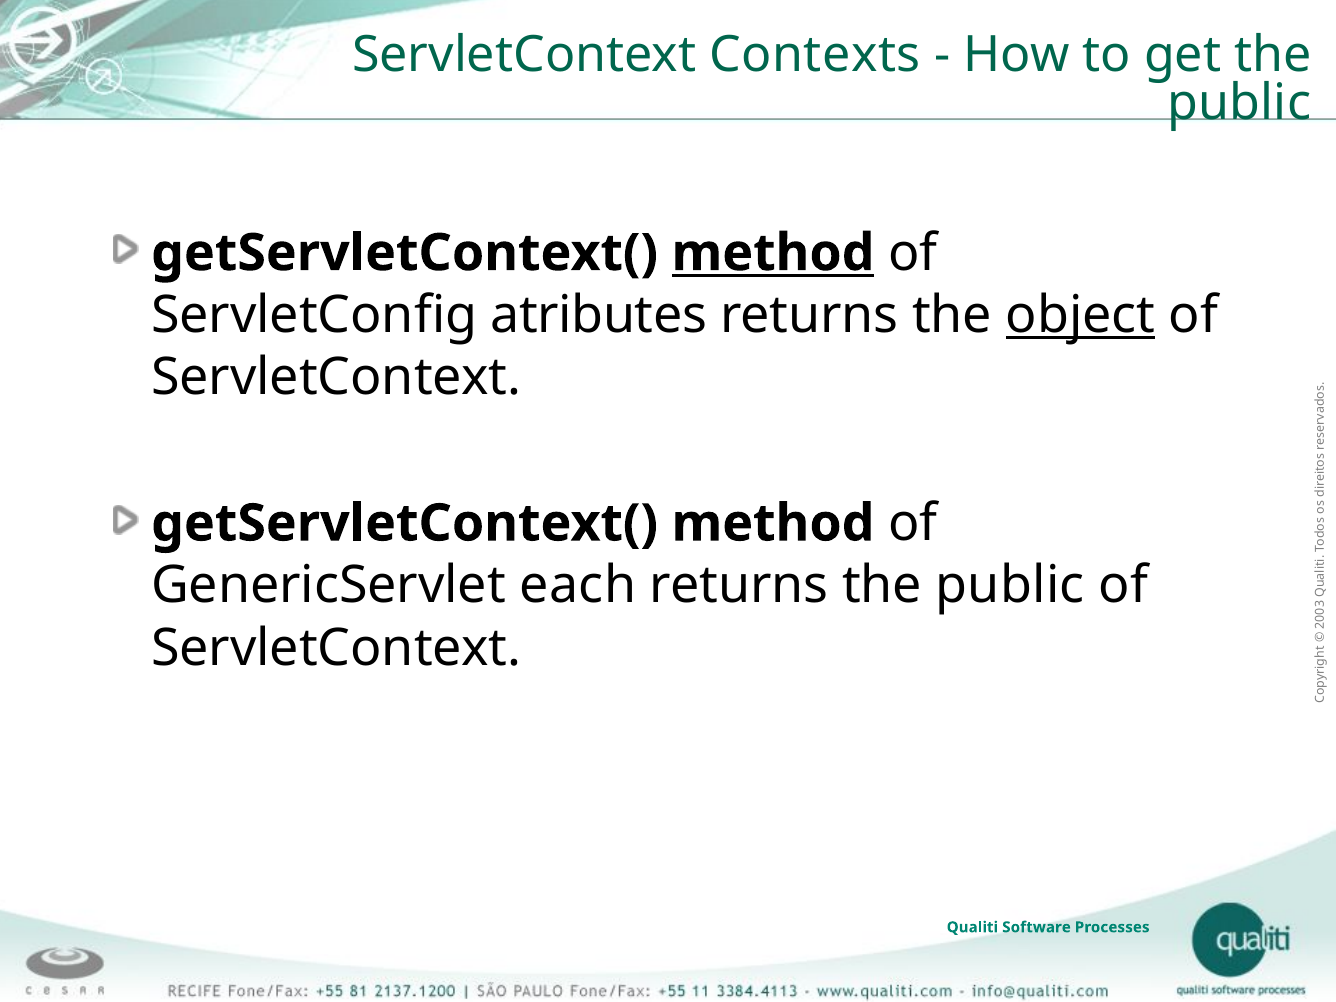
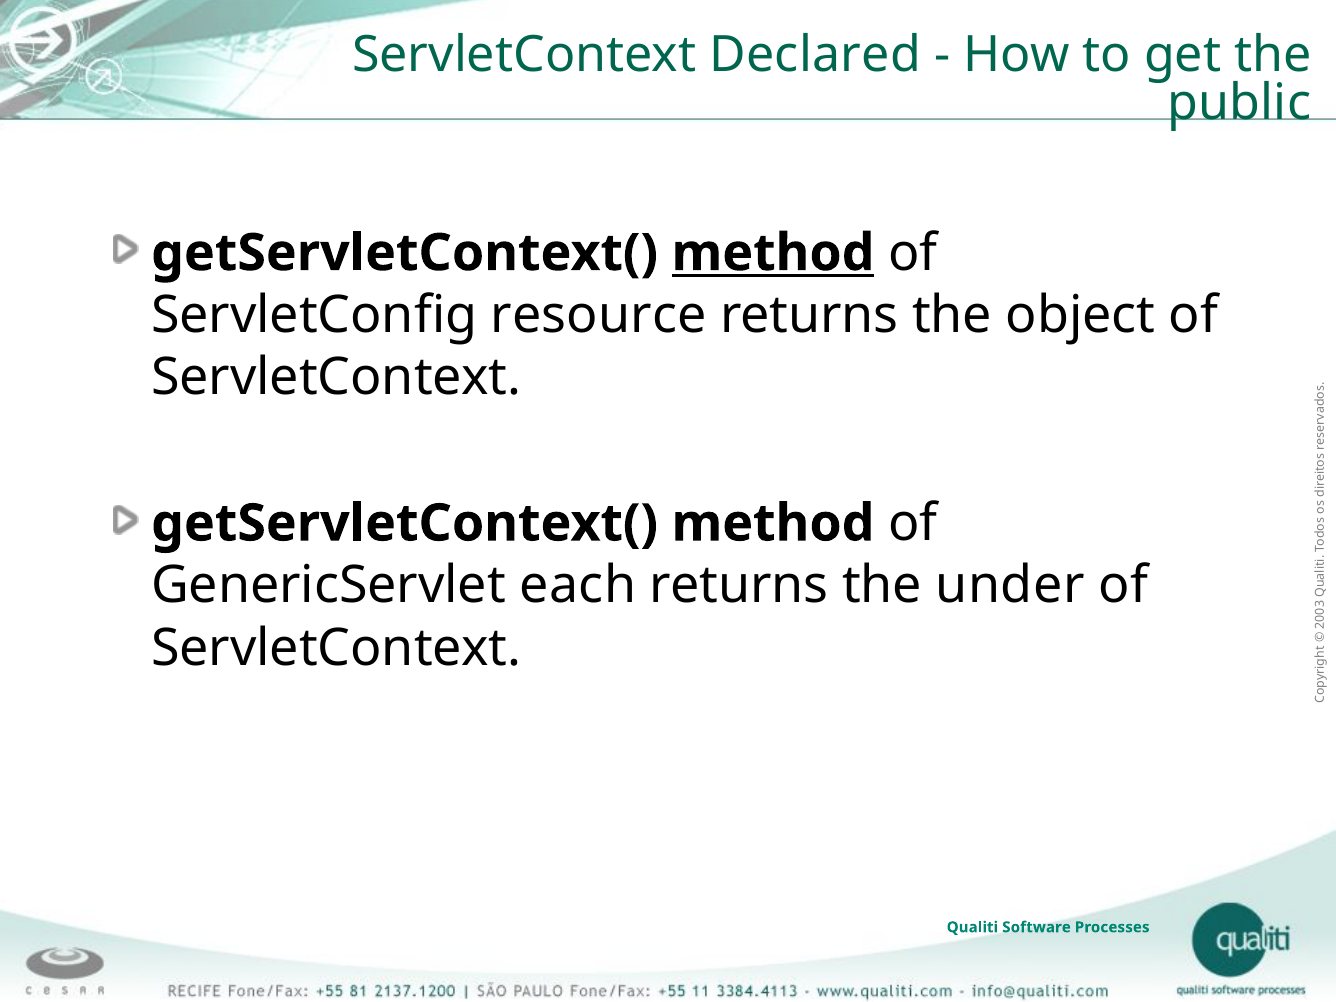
Contexts: Contexts -> Declared (815, 55)
atributes: atributes -> resource (599, 315)
object underline: present -> none (1081, 315)
returns the public: public -> under (1010, 586)
